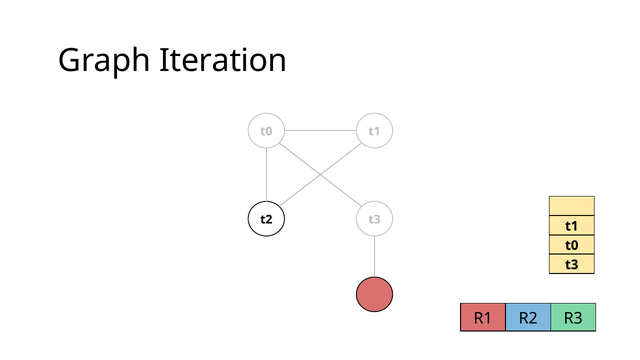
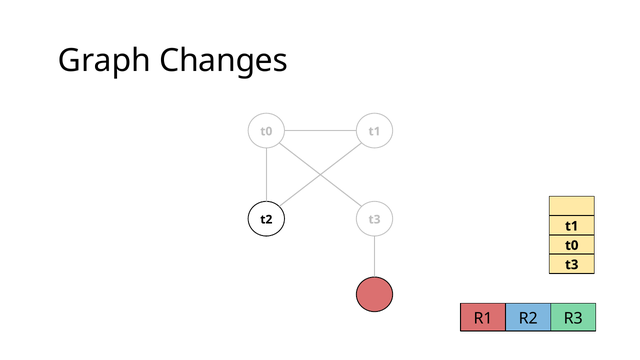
Iteration: Iteration -> Changes (224, 60)
